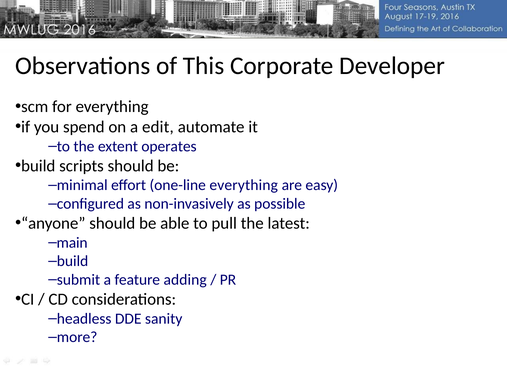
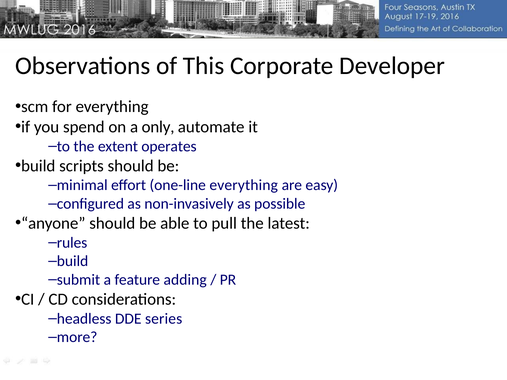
edit: edit -> only (158, 127)
main: main -> rules (72, 243)
sanity: sanity -> series (164, 319)
